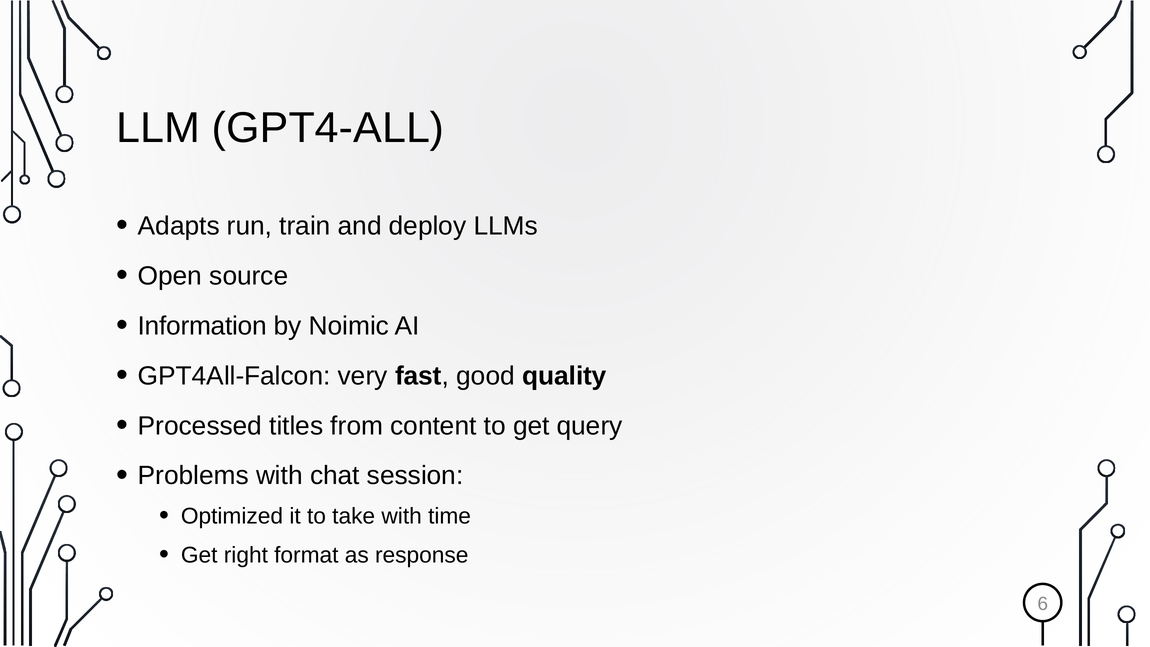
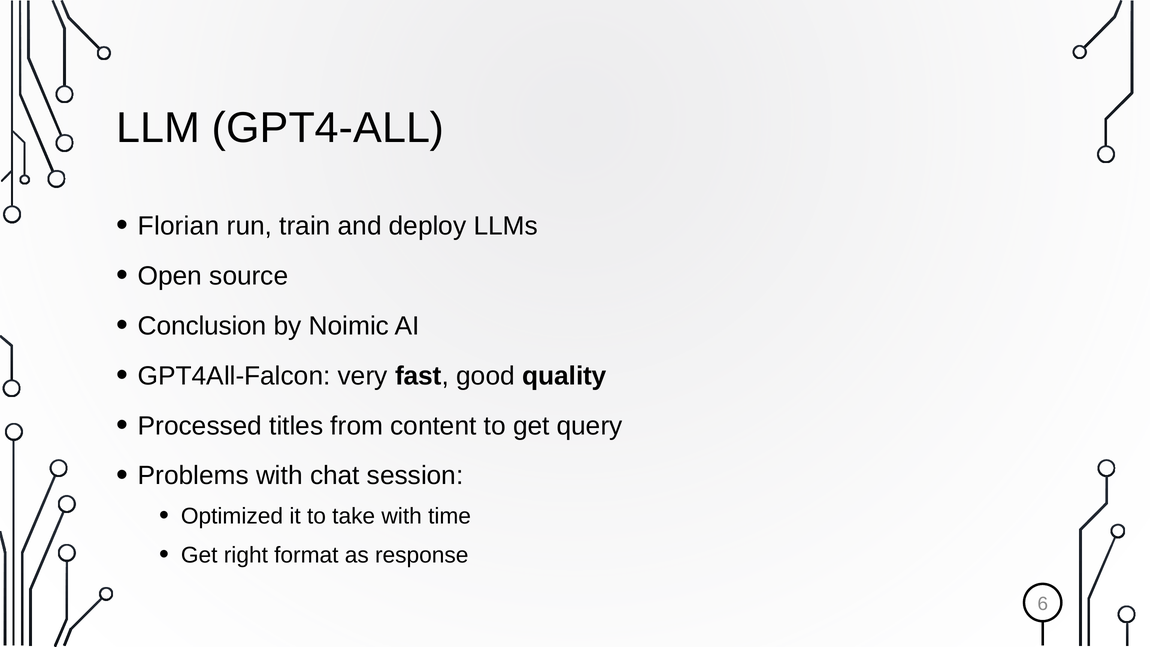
Adapts: Adapts -> Florian (179, 226)
Information: Information -> Conclusion (202, 326)
